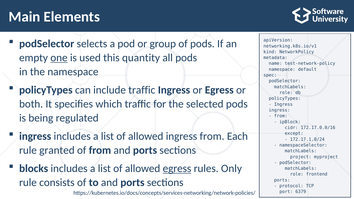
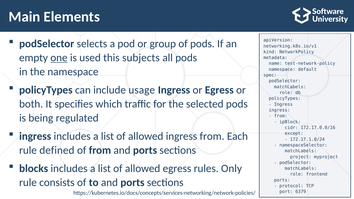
quantity: quantity -> subjects (141, 58)
include traffic: traffic -> usage (142, 90)
granted: granted -> defined (57, 150)
egress underline: present -> none (177, 169)
